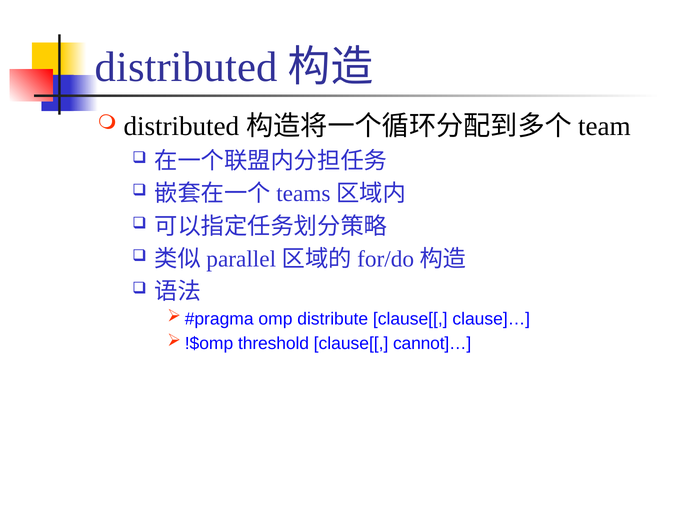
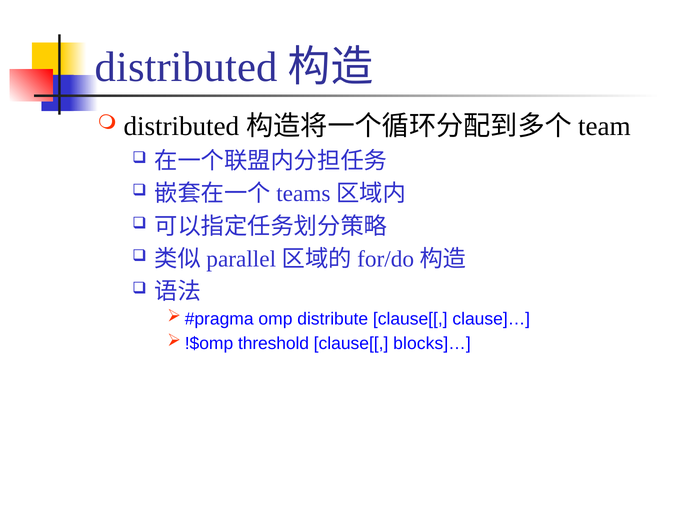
cannot]…: cannot]… -> blocks]… (432, 344)
